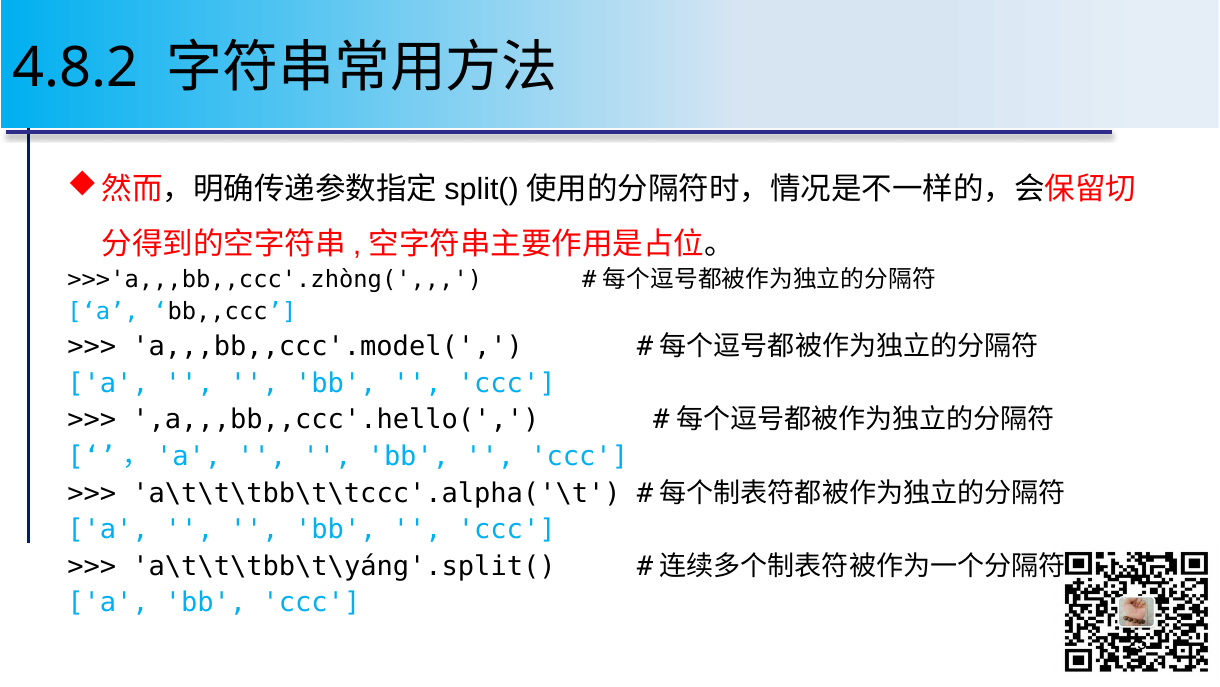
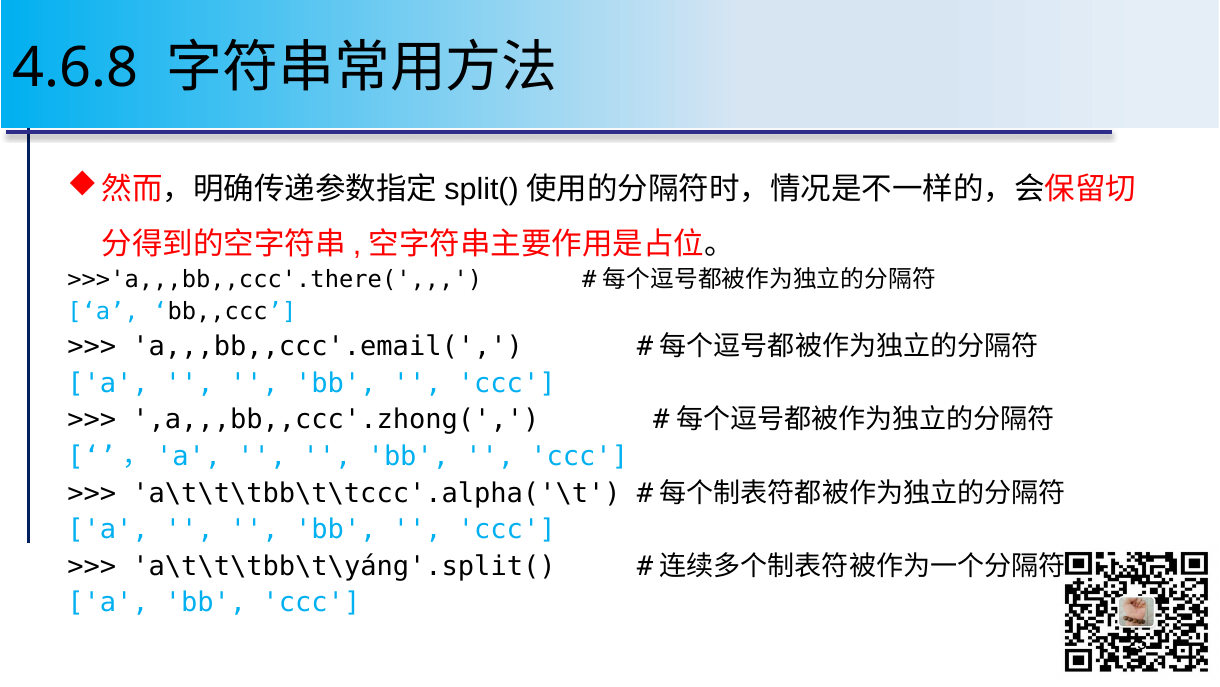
4.8.2: 4.8.2 -> 4.6.8 (76, 68)
>>>'a,,,bb,,ccc'.zhòng(: >>>'a,,,bb,,ccc'.zhòng( -> >>>'a,,,bb,,ccc'.there( (275, 279)
a,,,bb,,ccc'.model(: a,,,bb,,ccc'.model( -> a,,,bb,,ccc'.email( (328, 346)
,a,,,bb,,ccc'.hello(: ,a,,,bb,,ccc'.hello( -> ,a,,,bb,,ccc'.zhong( (336, 419)
